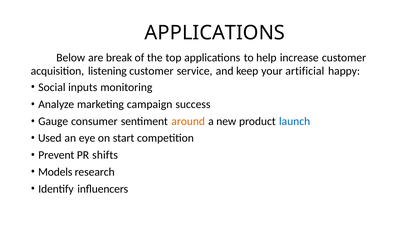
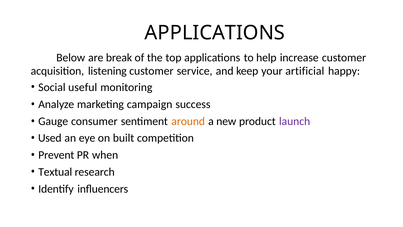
inputs: inputs -> useful (83, 87)
launch colour: blue -> purple (295, 121)
start: start -> built (124, 138)
shifts: shifts -> when (105, 155)
Models: Models -> Textual (55, 172)
